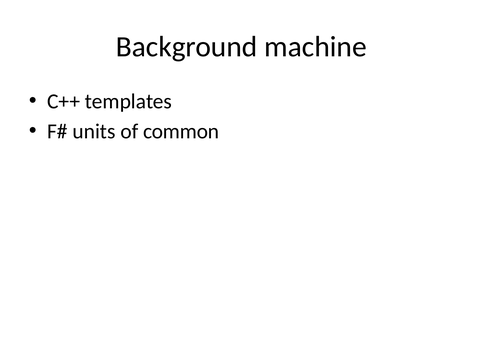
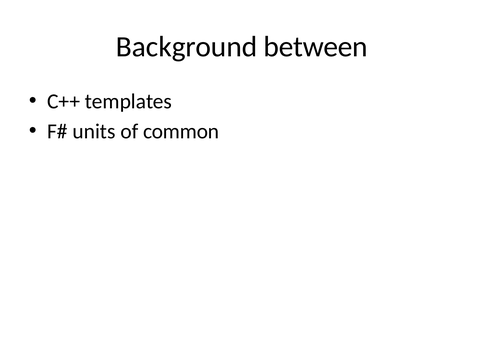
machine: machine -> between (316, 47)
